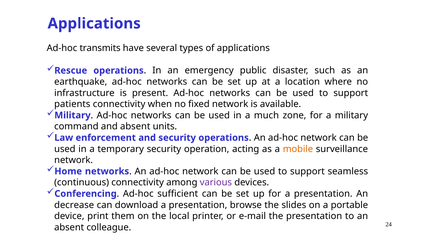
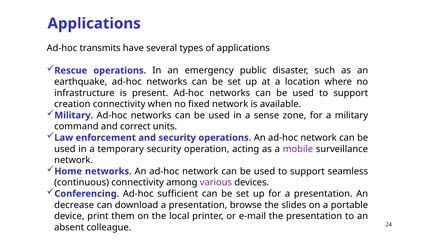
patients: patients -> creation (72, 104)
much: much -> sense (267, 115)
and absent: absent -> correct (135, 127)
mobile colour: orange -> purple (298, 149)
